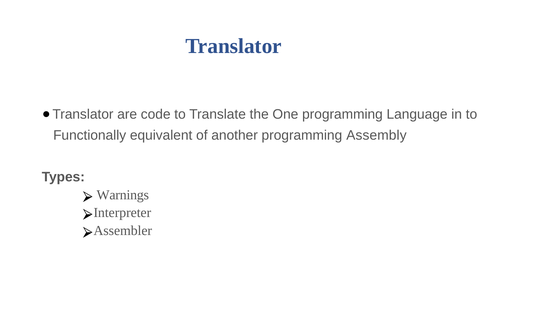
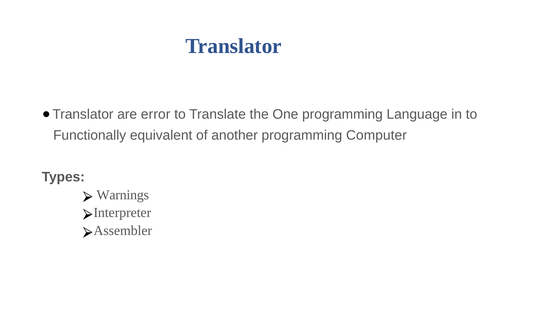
code: code -> error (156, 114)
Assembly: Assembly -> Computer (376, 135)
